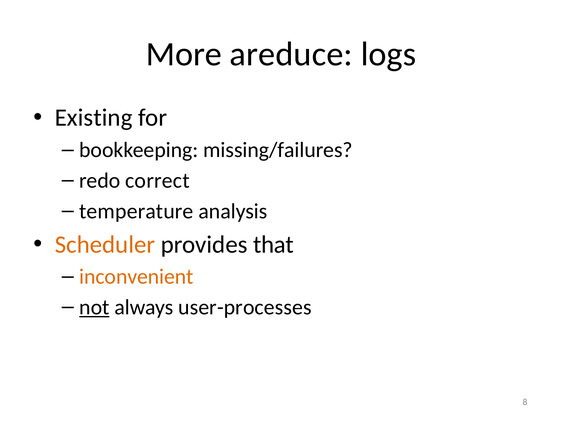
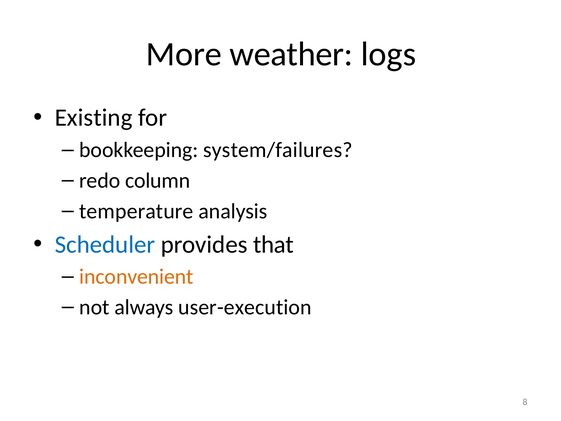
areduce: areduce -> weather (291, 54)
missing/failures: missing/failures -> system/failures (278, 150)
correct: correct -> column (158, 180)
Scheduler colour: orange -> blue (105, 244)
not underline: present -> none (94, 307)
user-processes: user-processes -> user-execution (245, 307)
